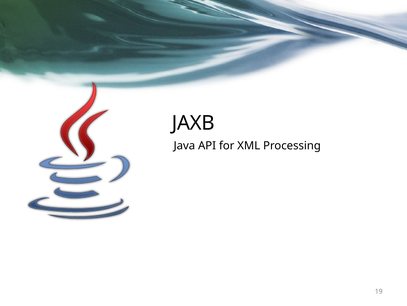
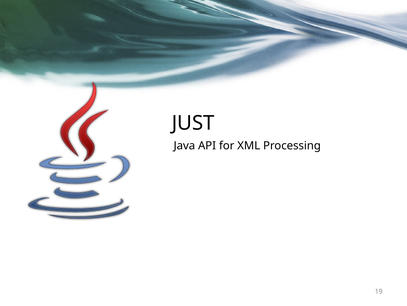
JAXB: JAXB -> JUST (193, 123)
